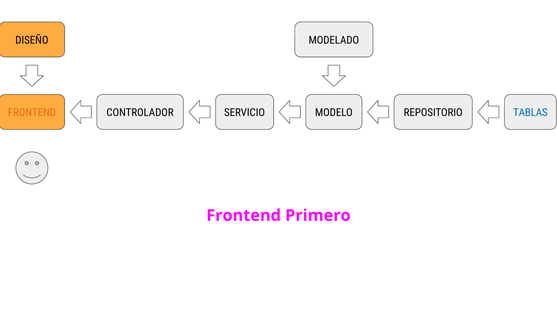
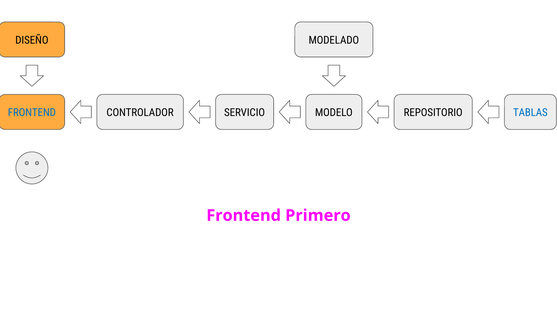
FRONTEND colour: orange -> blue (32, 112)
